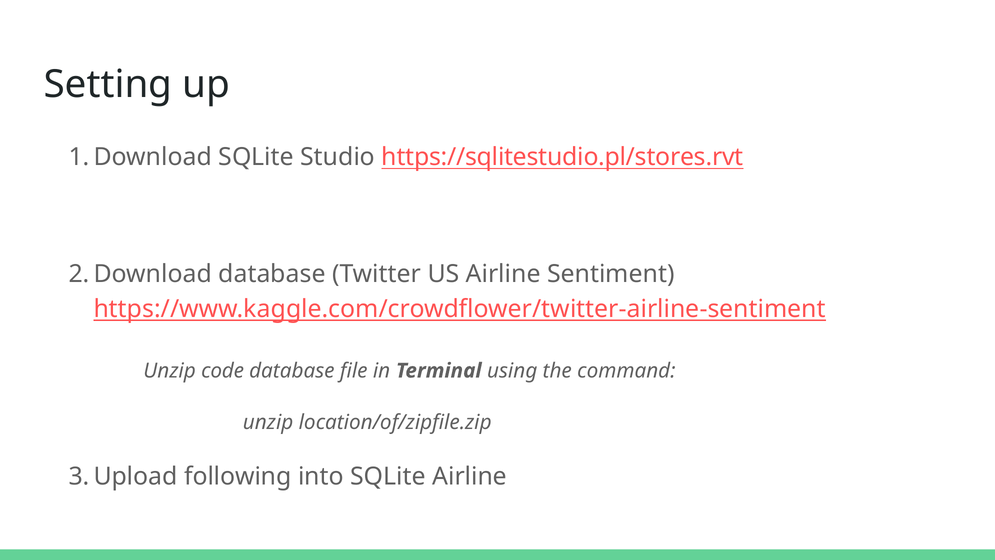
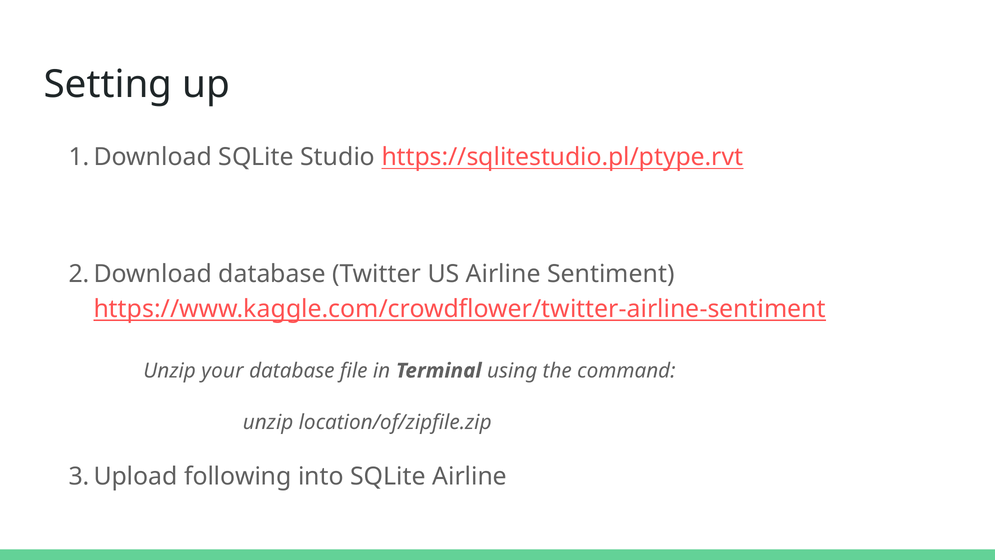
https://sqlitestudio.pl/stores.rvt: https://sqlitestudio.pl/stores.rvt -> https://sqlitestudio.pl/ptype.rvt (562, 157)
code: code -> your (222, 371)
